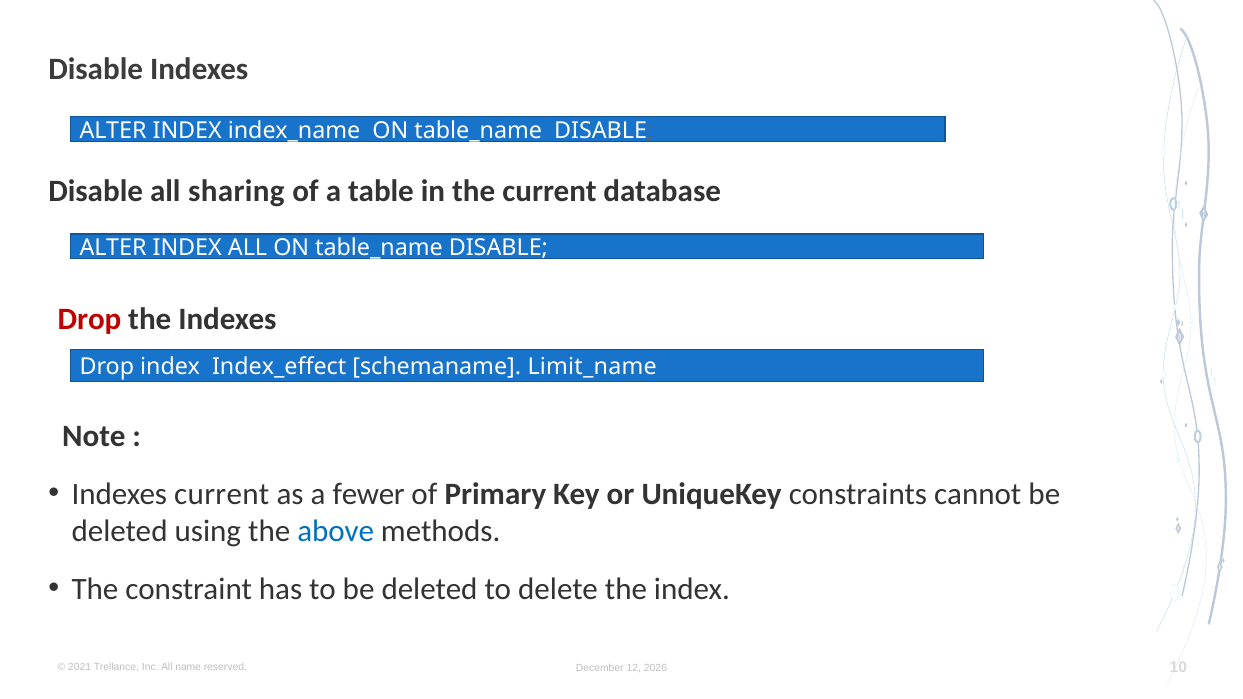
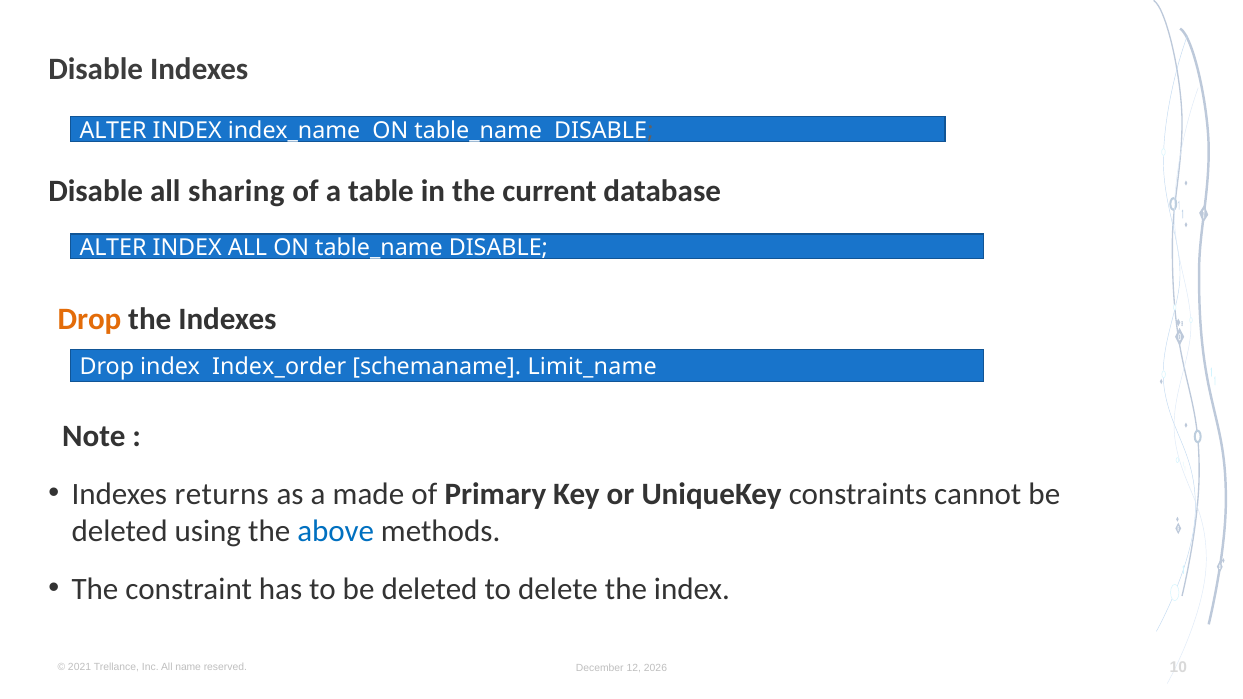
Drop colour: red -> orange (89, 319)
Index_effect: Index_effect -> Index_order (279, 367)
Indexes current: current -> returns (222, 494)
fewer: fewer -> made (368, 494)
